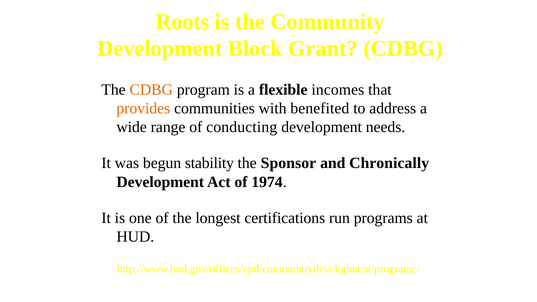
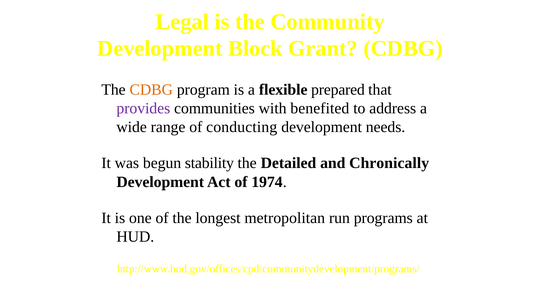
Roots: Roots -> Legal (182, 22)
incomes: incomes -> prepared (338, 90)
provides colour: orange -> purple (143, 108)
Sponsor: Sponsor -> Detailed (288, 163)
certifications: certifications -> metropolitan (285, 218)
